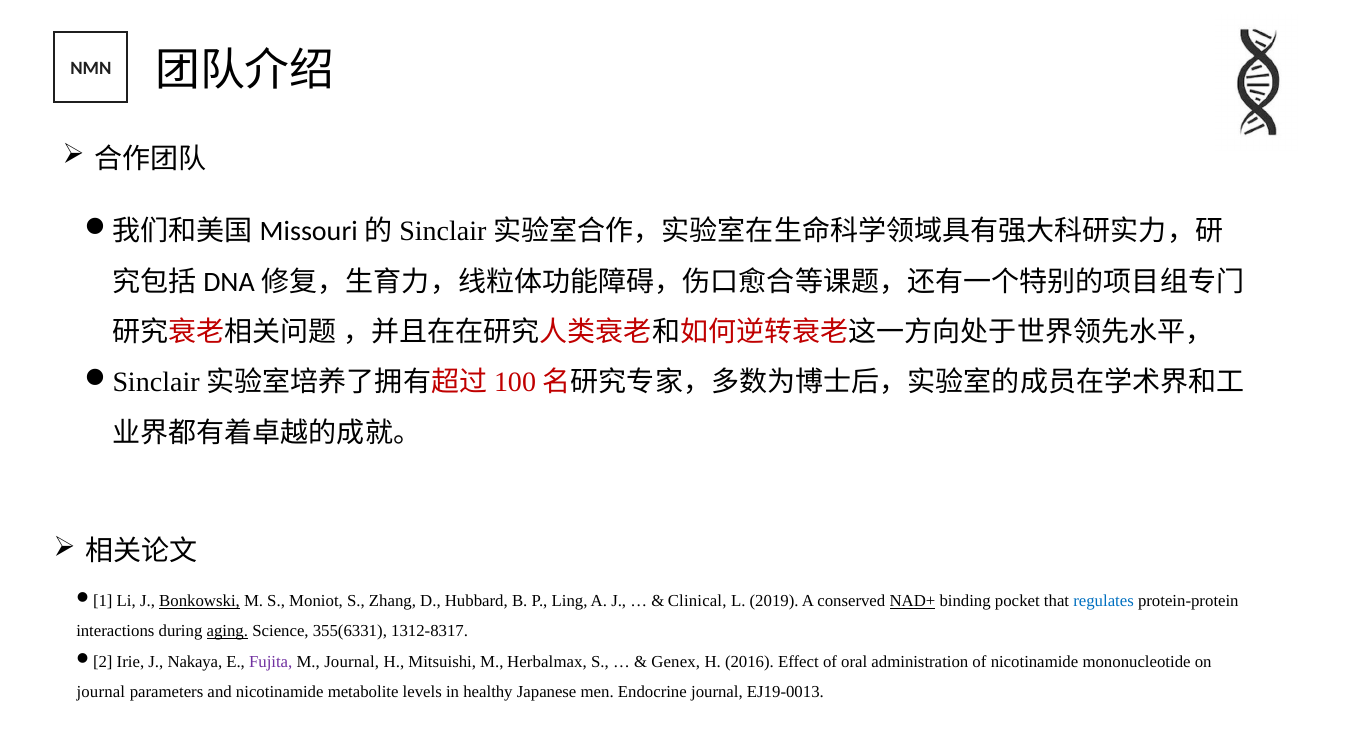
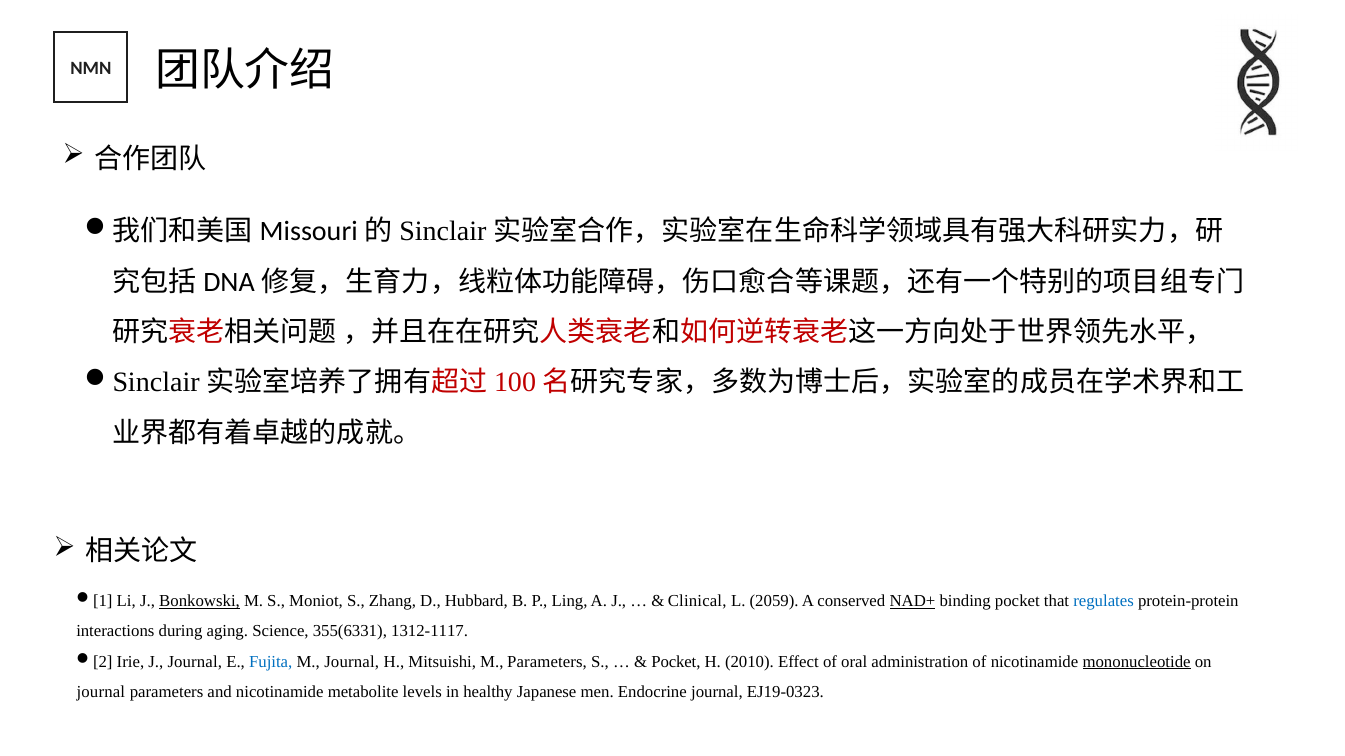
2019: 2019 -> 2059 (774, 602)
aging underline: present -> none (227, 632)
1312-8317: 1312-8317 -> 1312-1117 (430, 632)
J Nakaya: Nakaya -> Journal (195, 662)
Fujita colour: purple -> blue (271, 662)
M Herbalmax: Herbalmax -> Parameters (547, 662)
Genex: Genex -> Pocket (676, 662)
2016: 2016 -> 2010 (749, 662)
mononucleotide underline: none -> present (1137, 662)
EJ19-0013: EJ19-0013 -> EJ19-0323 (785, 692)
